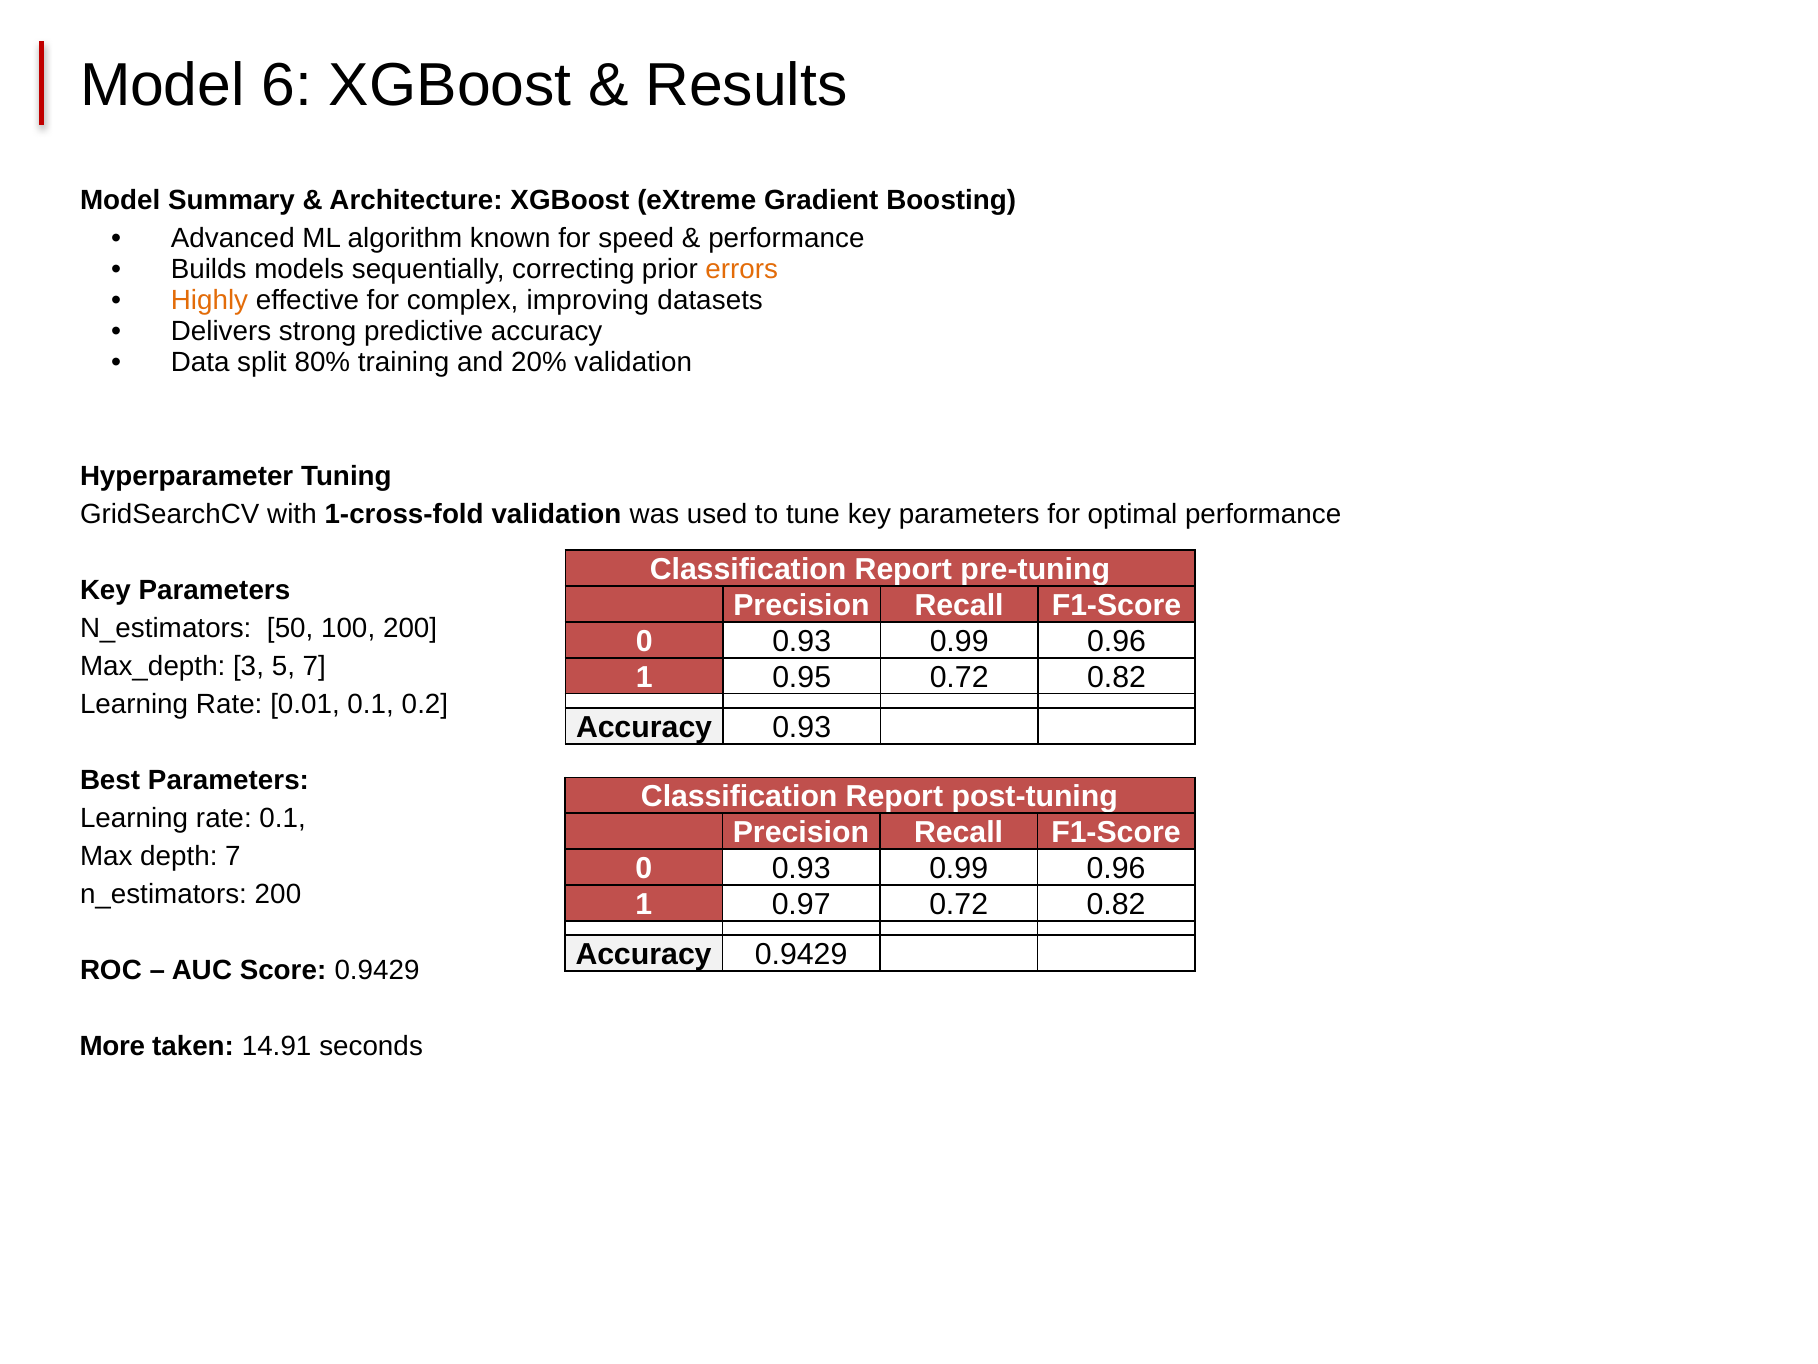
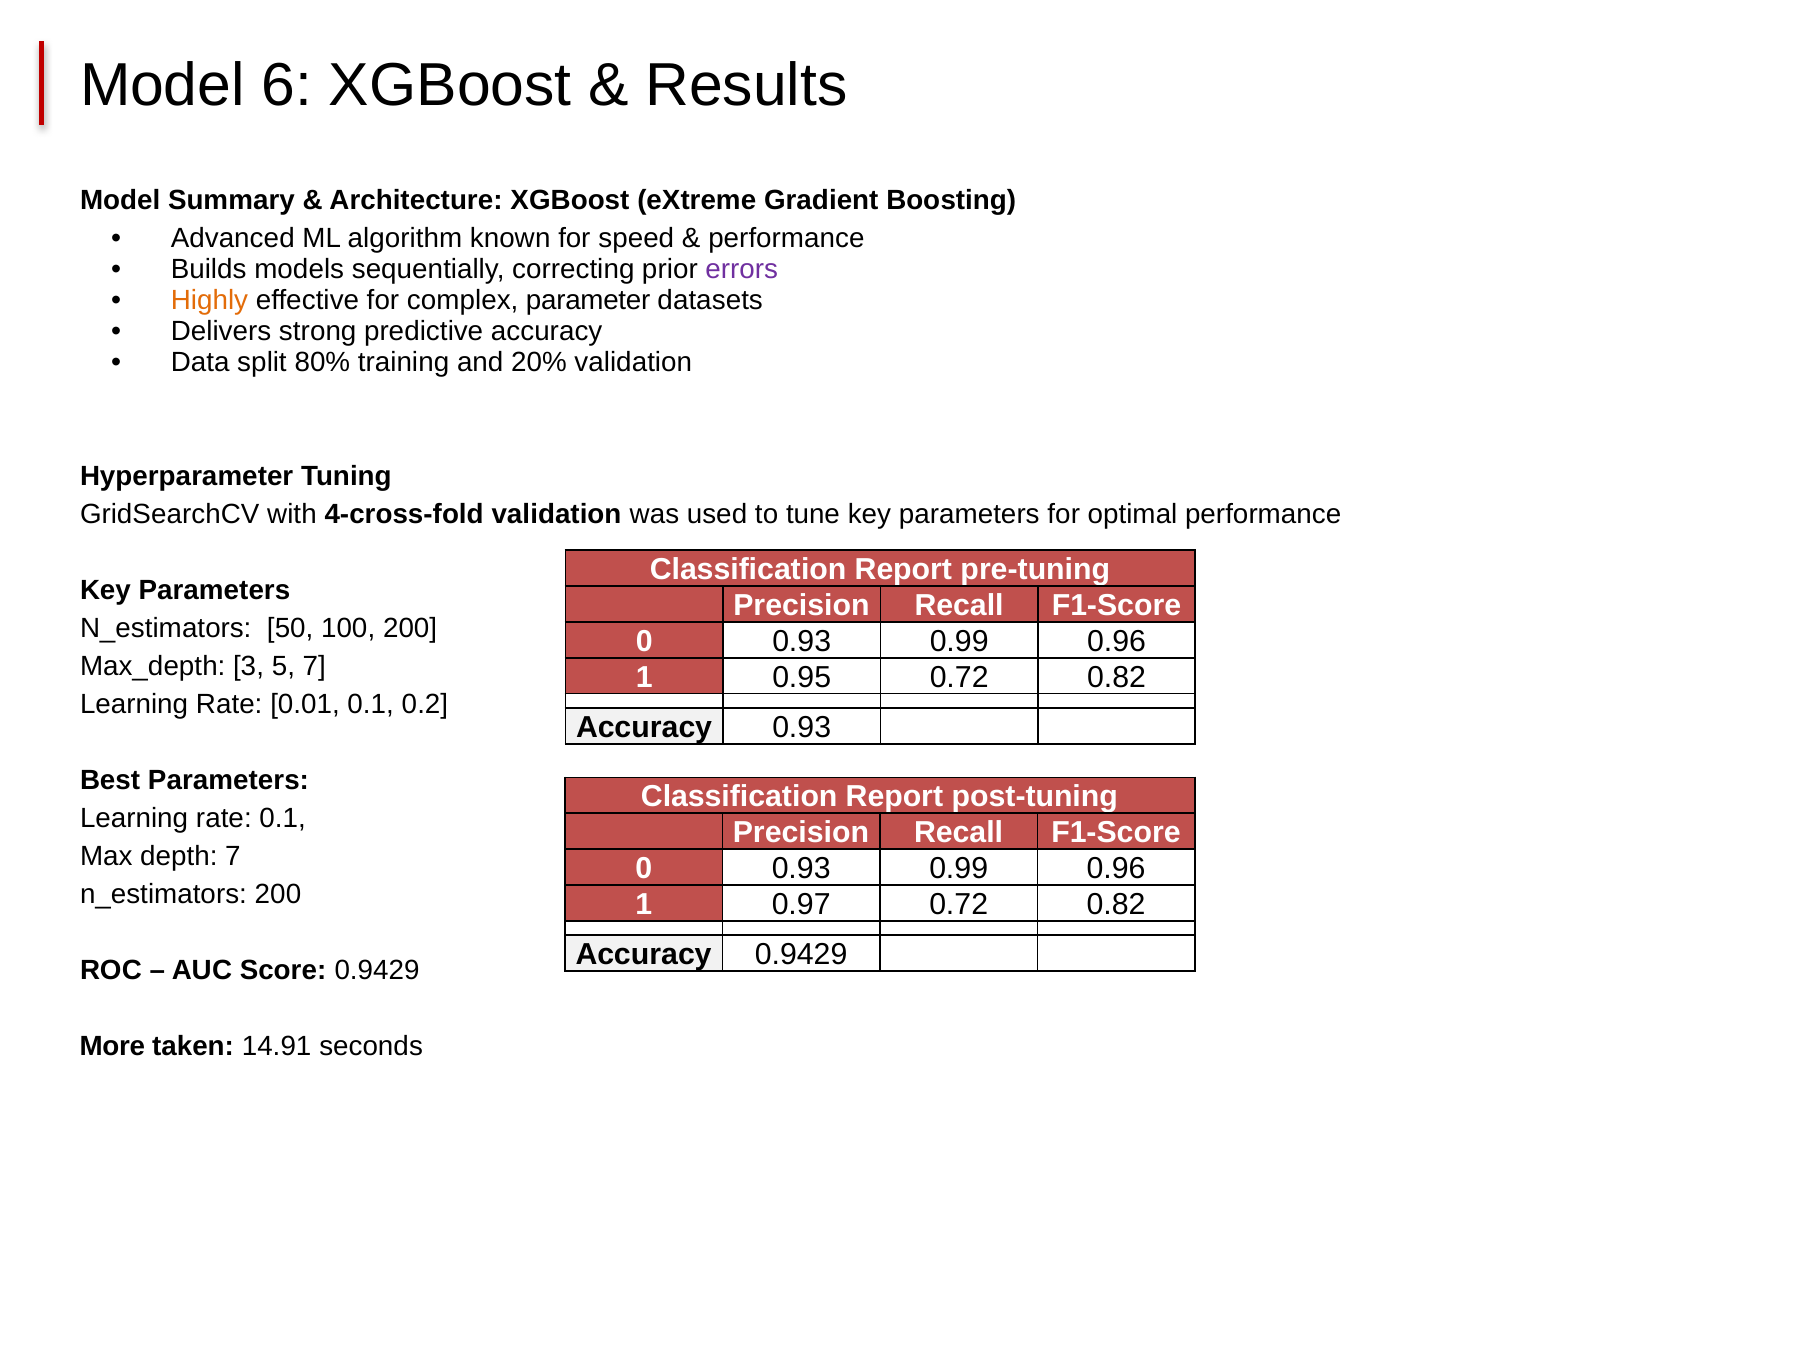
errors colour: orange -> purple (742, 269)
improving: improving -> parameter (588, 300)
1-cross-fold: 1-cross-fold -> 4-cross-fold (404, 514)
